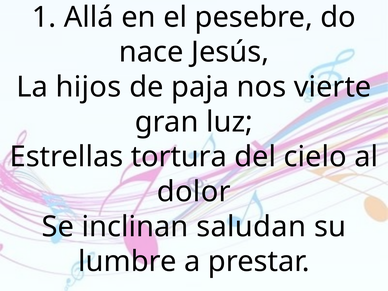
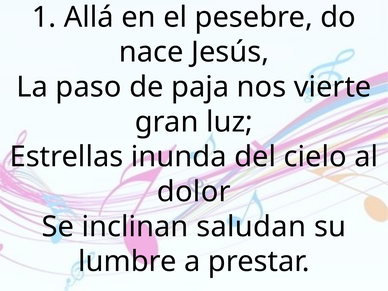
hijos: hijos -> paso (89, 87)
tortura: tortura -> inunda (179, 157)
